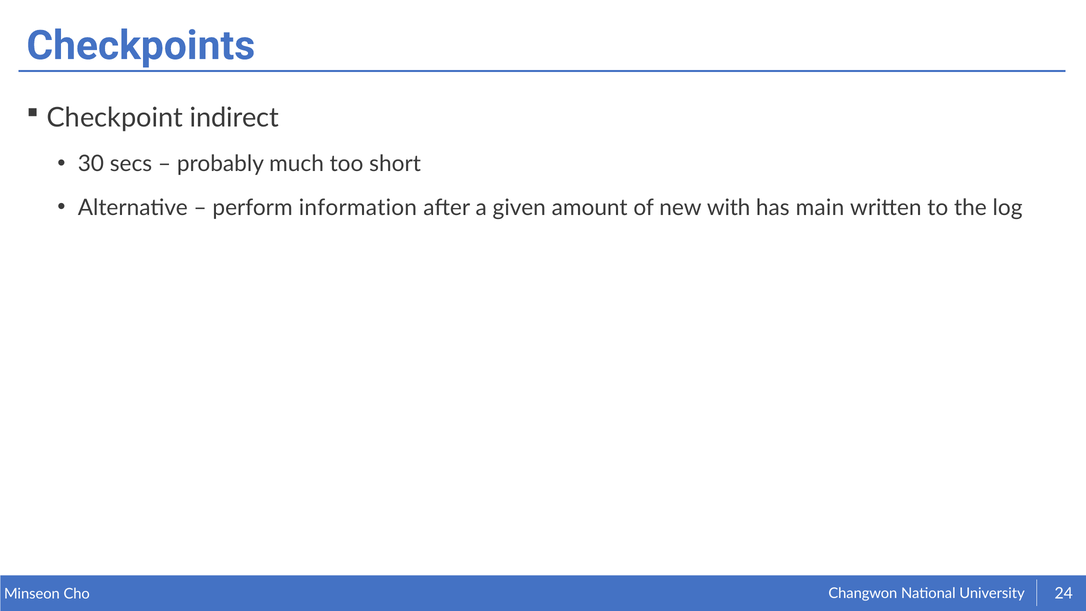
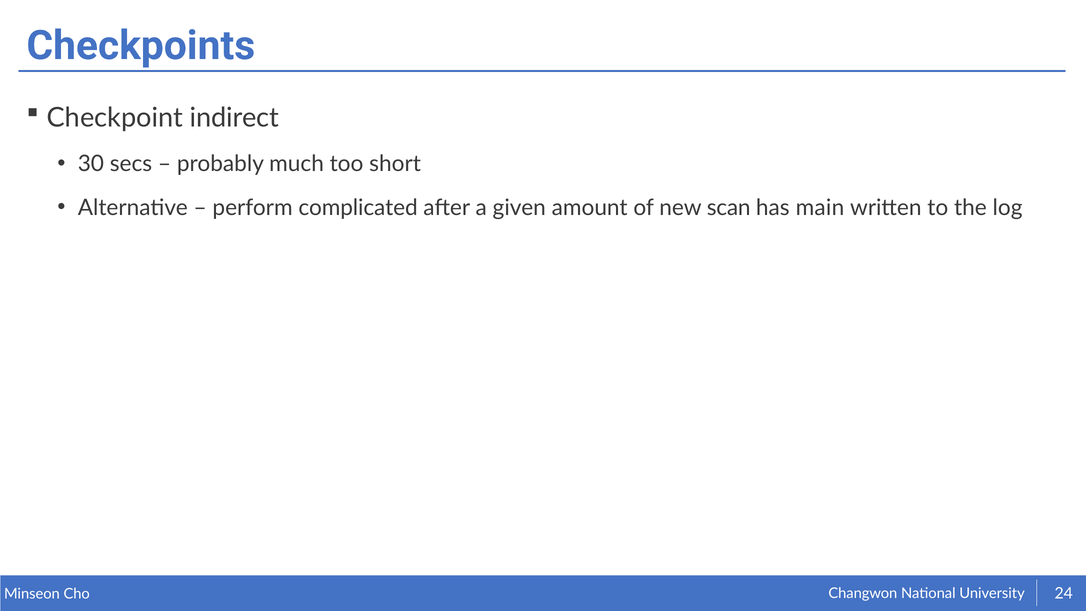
information: information -> complicated (358, 208)
with: with -> scan (729, 208)
